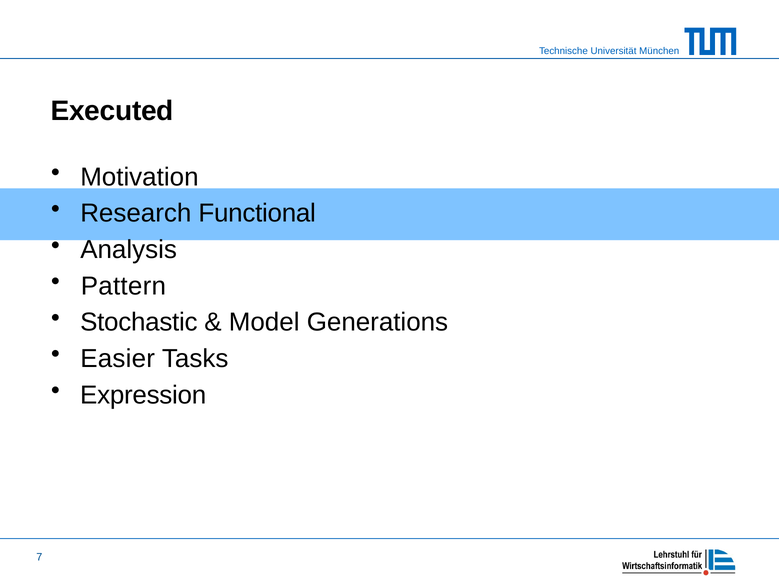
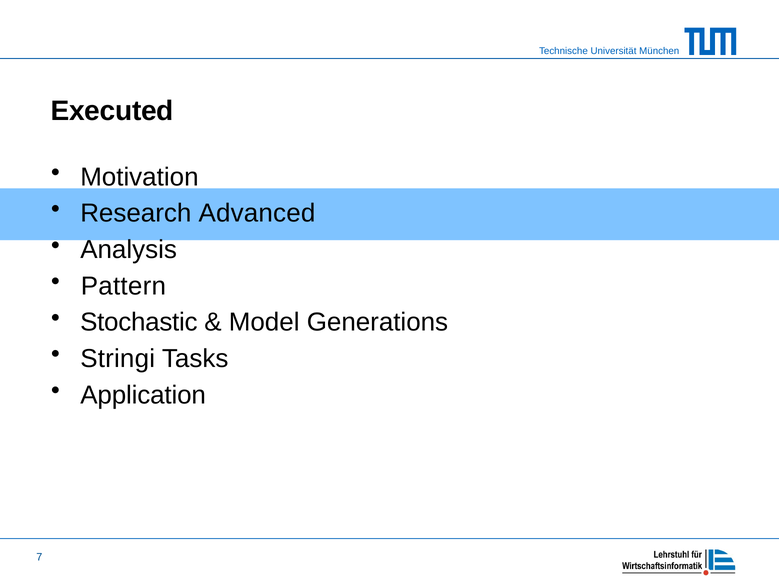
Functional: Functional -> Advanced (257, 213)
Easier: Easier -> Stringi (118, 359)
Expression: Expression -> Application (143, 395)
